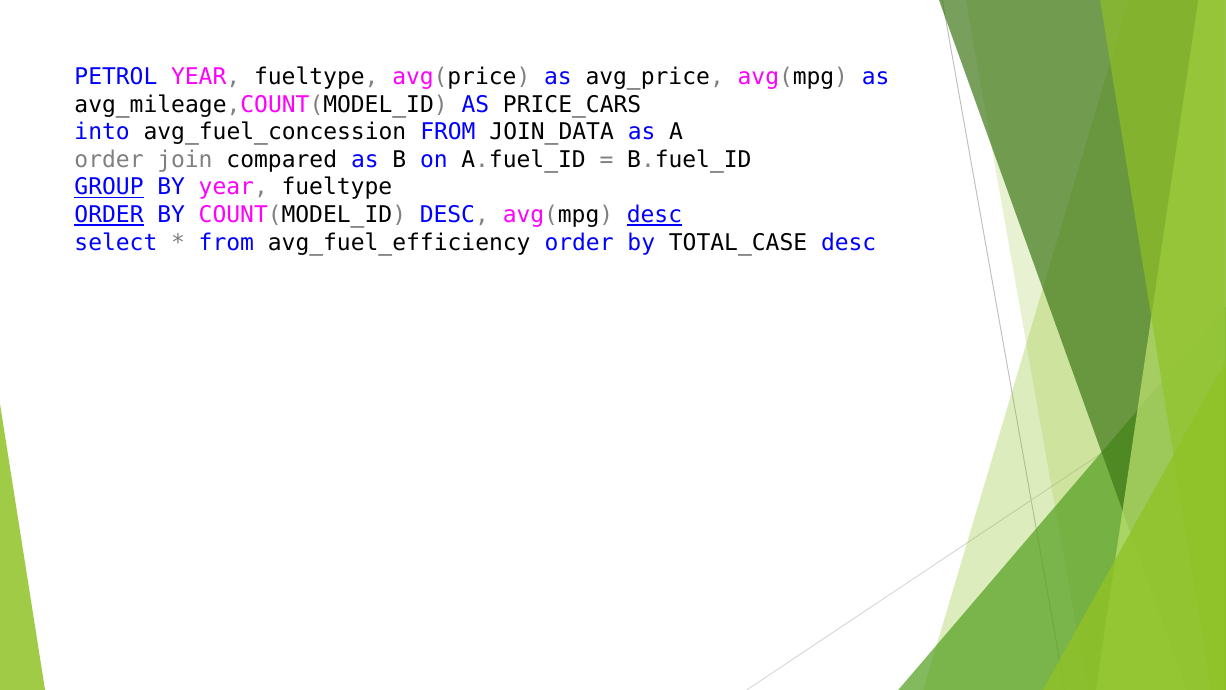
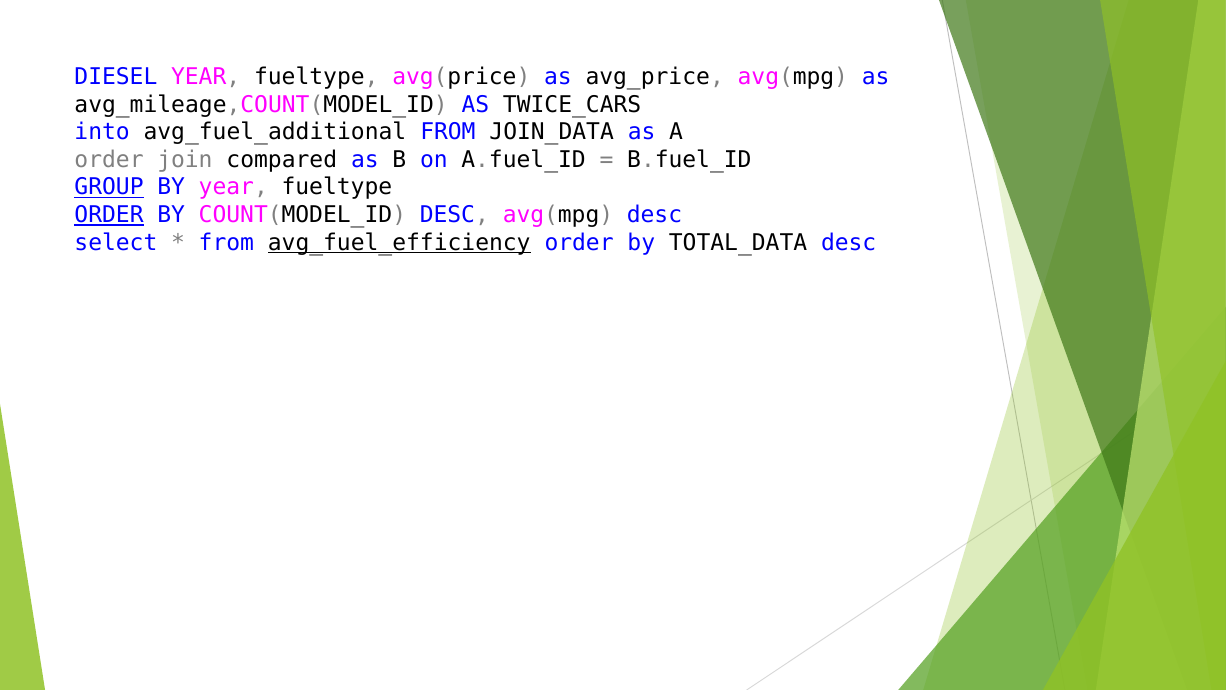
PETROL: PETROL -> DIESEL (116, 77)
PRICE_CARS: PRICE_CARS -> TWICE_CARS (572, 105)
avg_fuel_concession: avg_fuel_concession -> avg_fuel_additional (275, 132)
desc underline: present -> none (655, 215)
avg_fuel_efficiency underline: none -> present (399, 242)
TOTAL_CASE: TOTAL_CASE -> TOTAL_DATA (738, 242)
